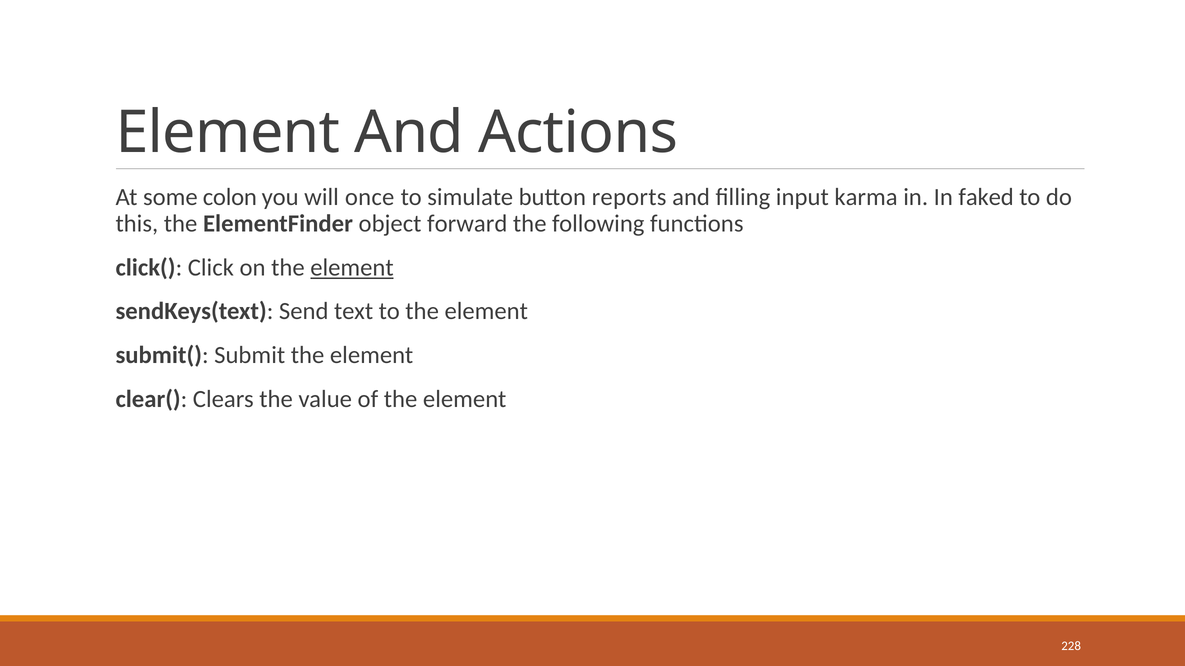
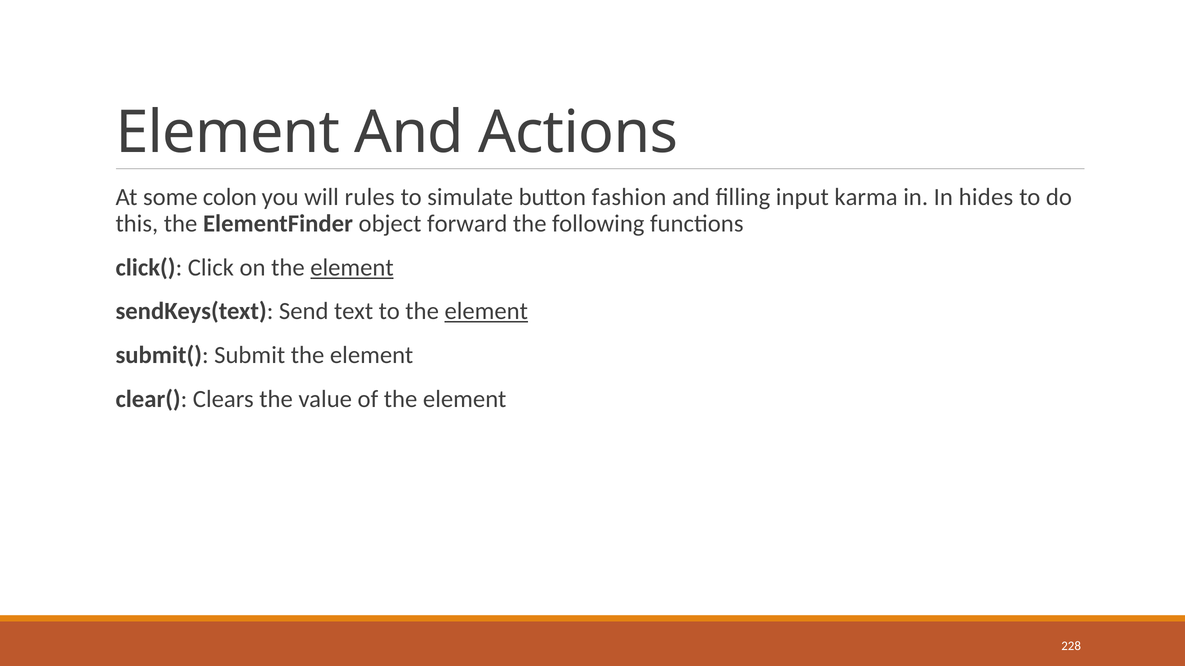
once: once -> rules (370, 197)
reports: reports -> fashion (629, 197)
faked: faked -> hides (986, 197)
element underline: none -> present (486, 312)
